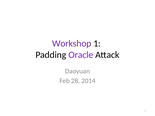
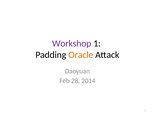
Oracle colour: purple -> orange (81, 55)
